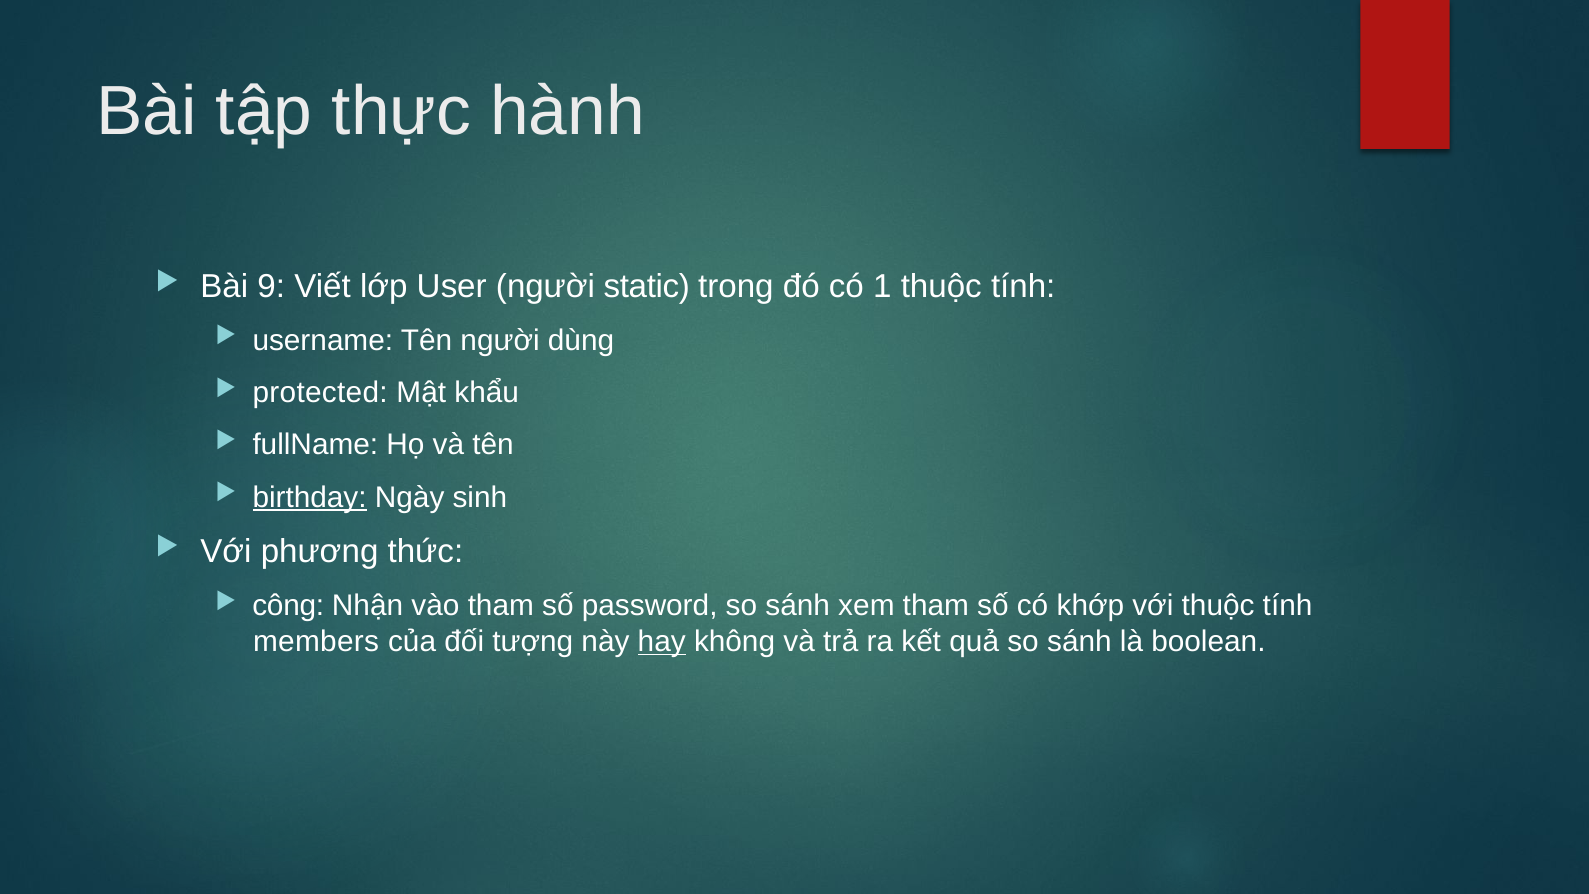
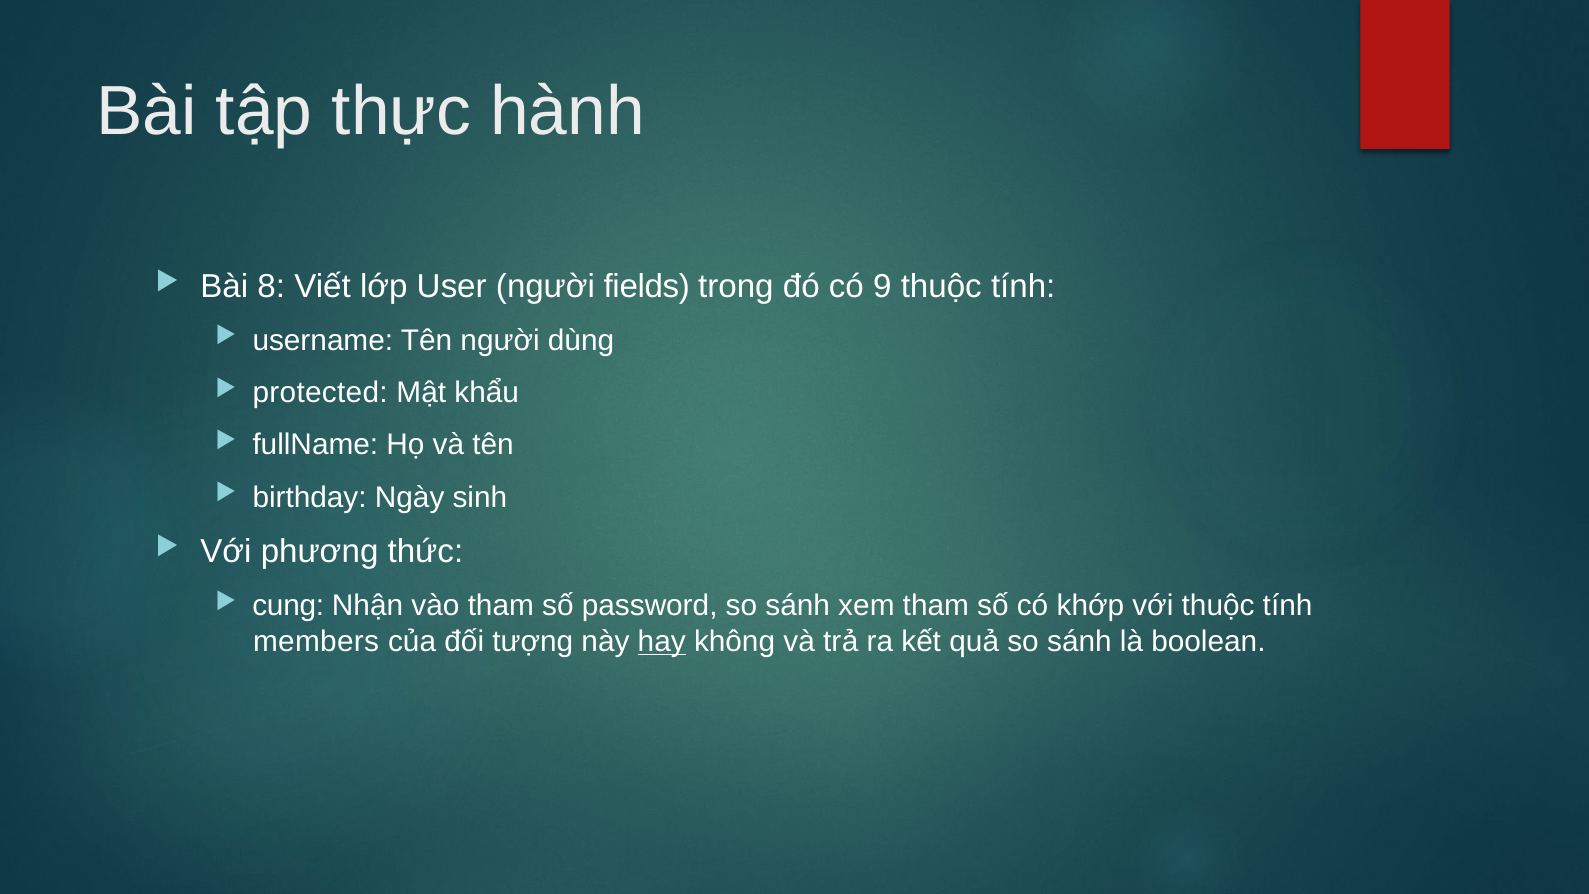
9: 9 -> 8 (271, 286)
static: static -> fields (647, 286)
1: 1 -> 9 (882, 286)
birthday underline: present -> none (310, 497)
công: công -> cung (288, 606)
